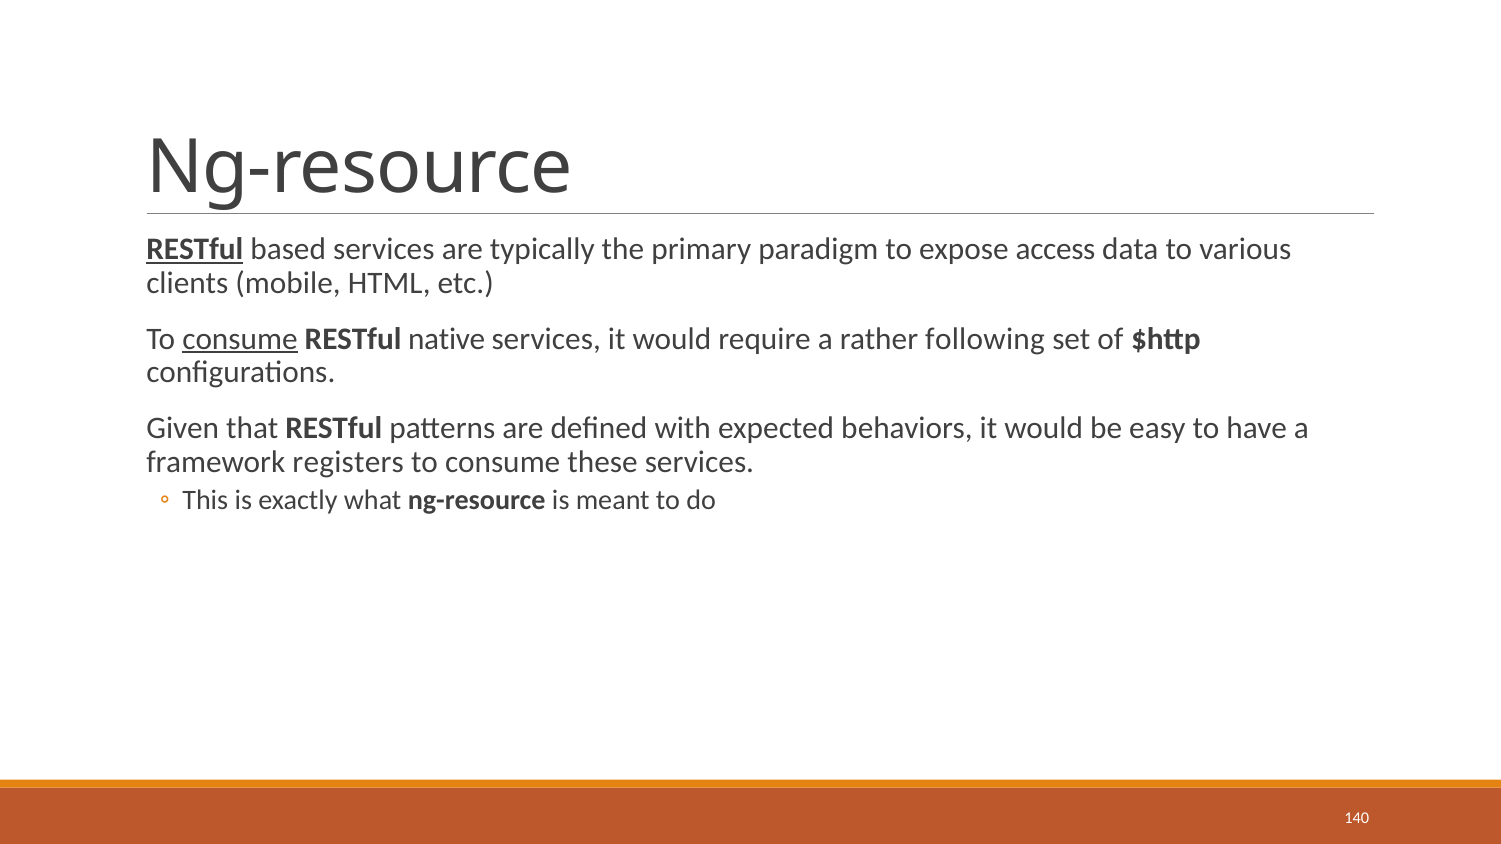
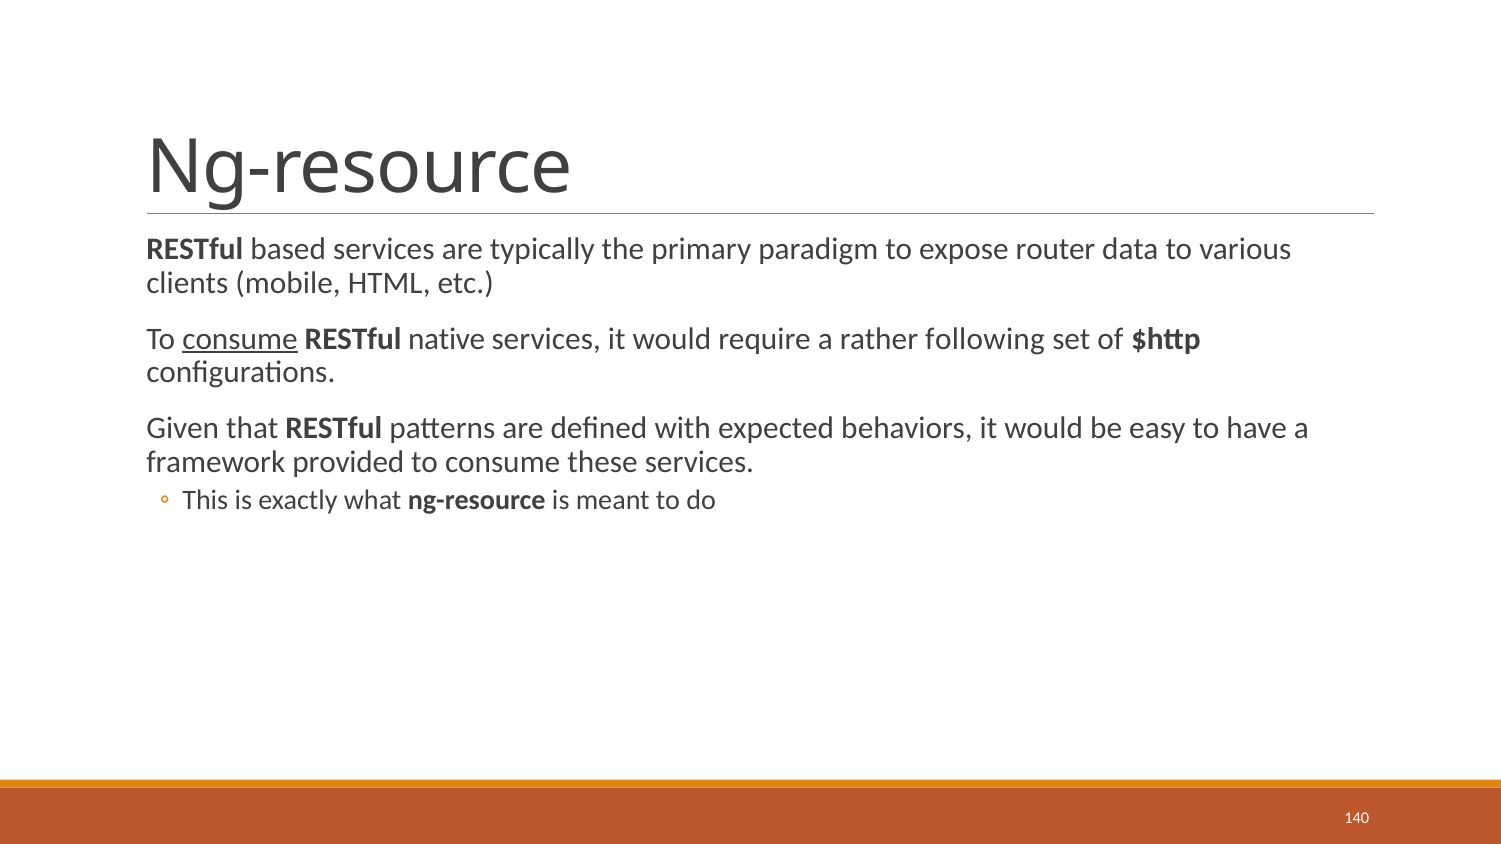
RESTful underline: present -> none (195, 250)
access: access -> router (1055, 250)
registers: registers -> provided (348, 462)
